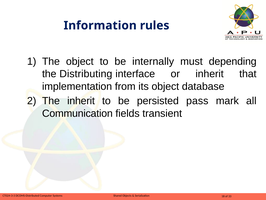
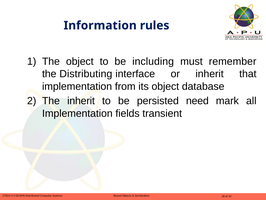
internally: internally -> including (153, 61)
depending: depending -> remember (233, 61)
pass: pass -> need (197, 101)
Communication: Communication -> Implementation (77, 113)
